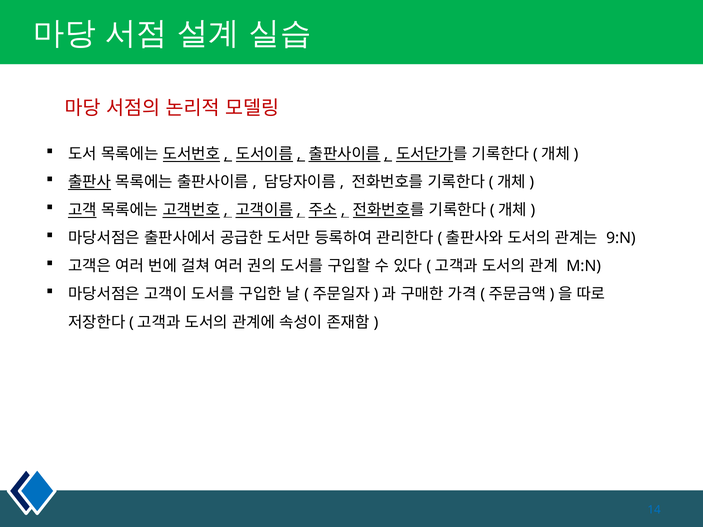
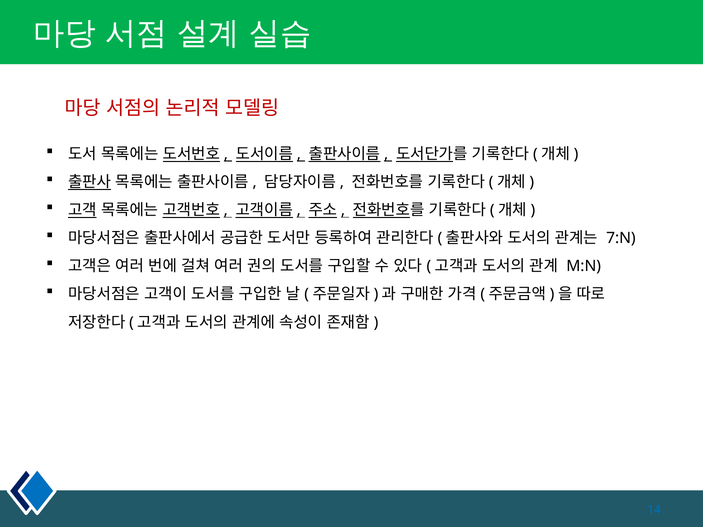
9:N: 9:N -> 7:N (621, 238)
